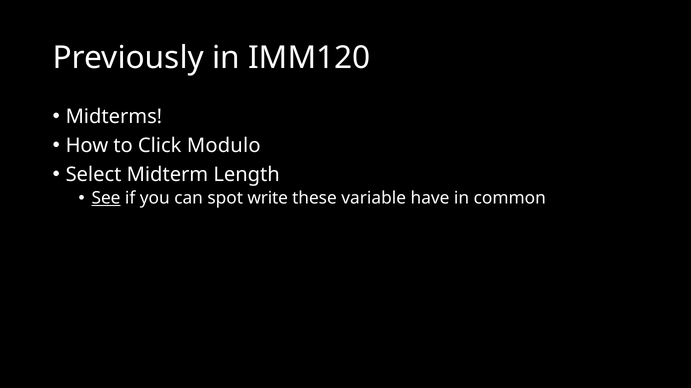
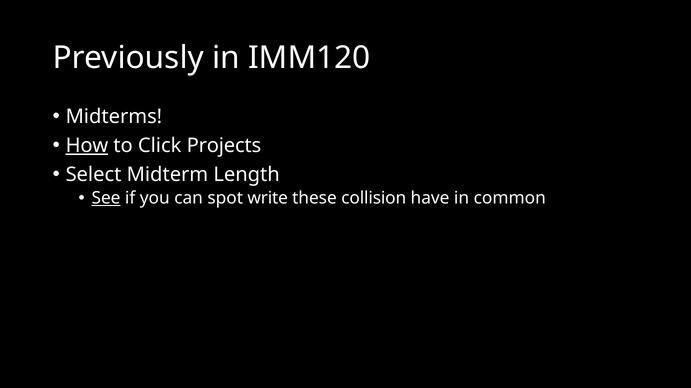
How underline: none -> present (87, 146)
Modulo: Modulo -> Projects (224, 146)
variable: variable -> collision (374, 199)
